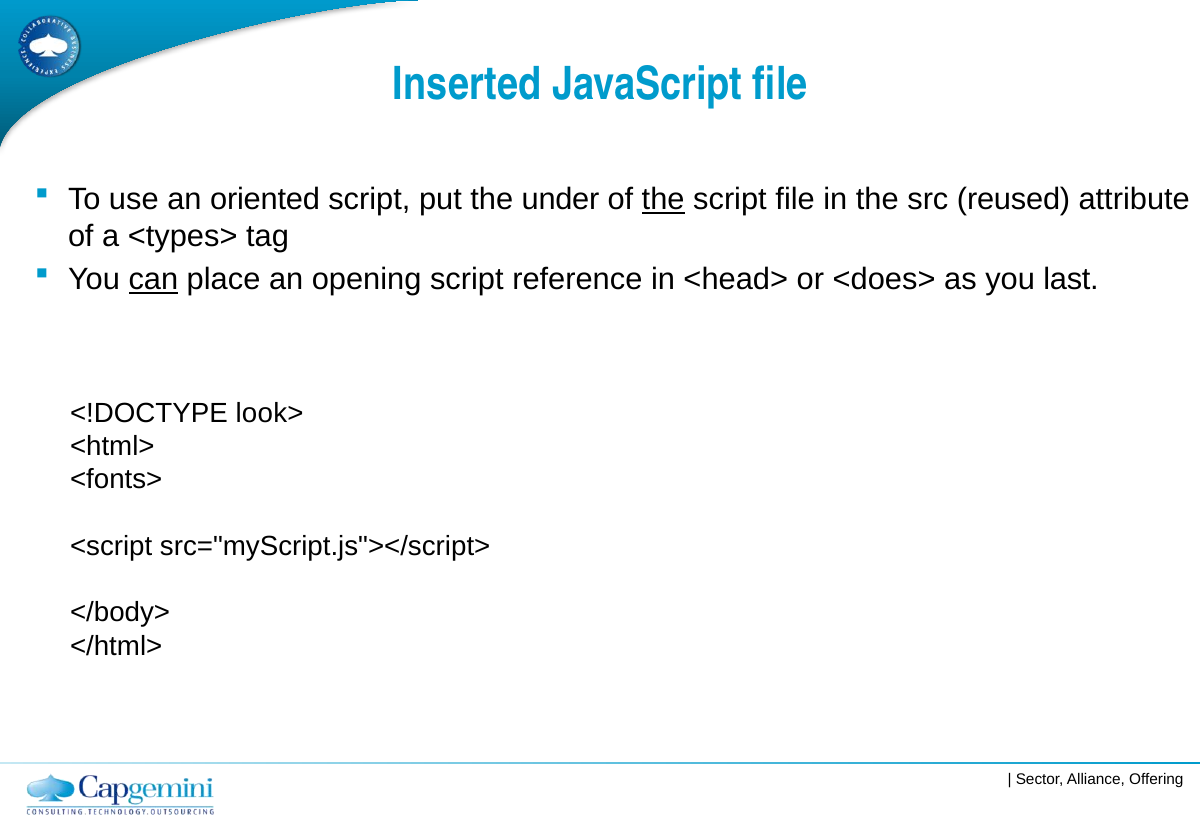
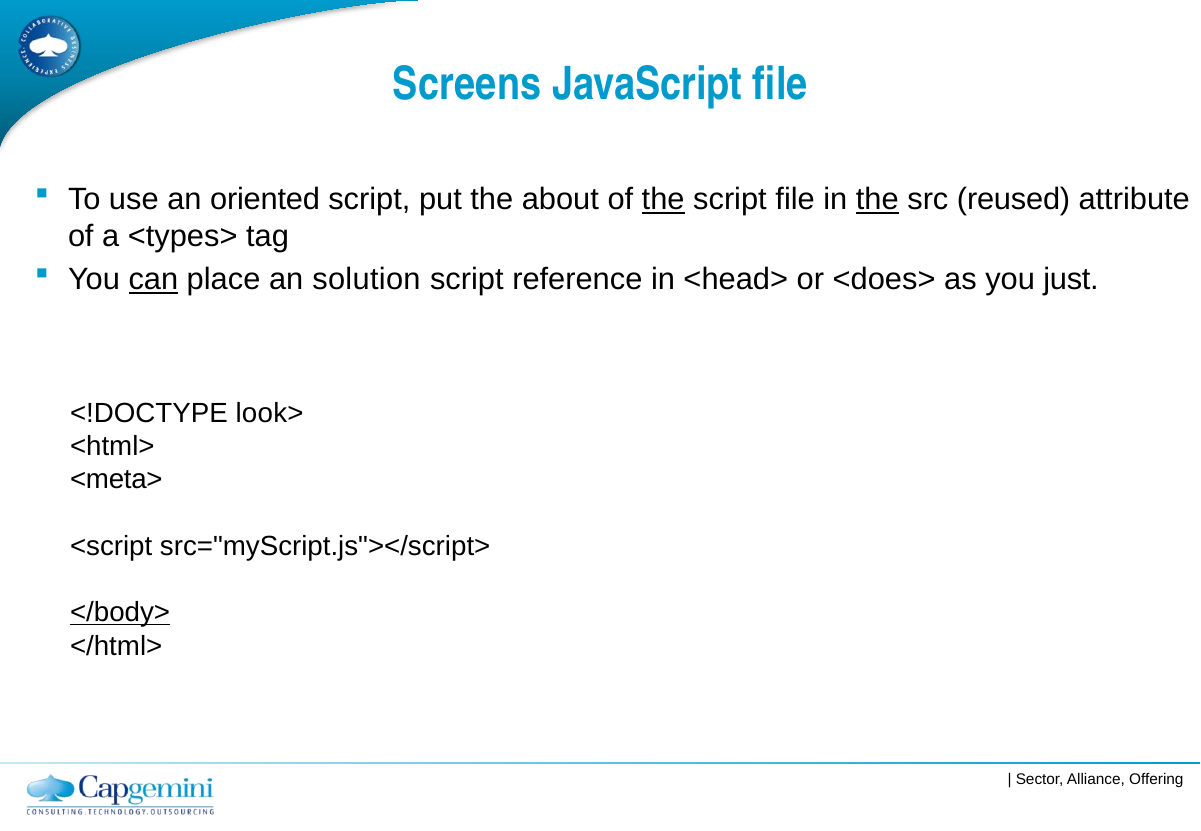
Inserted: Inserted -> Screens (467, 85)
under: under -> about (560, 200)
the underline: none -> present (877, 200)
opening: opening -> solution (366, 280)
last: last -> just (1071, 280)
<fonts>: <fonts> -> <meta> (116, 480)
</body> underline: none -> present (120, 613)
